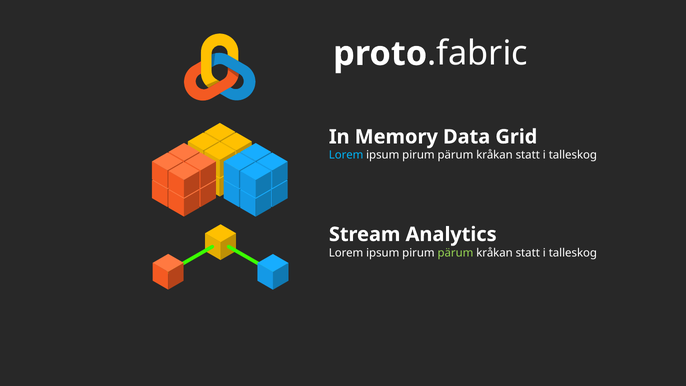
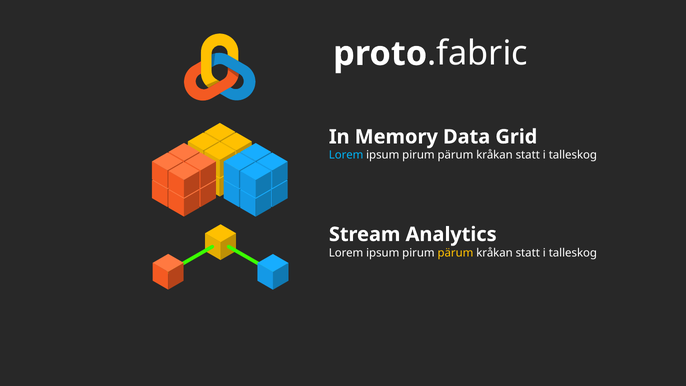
pärum colour: light green -> yellow (455, 253)
